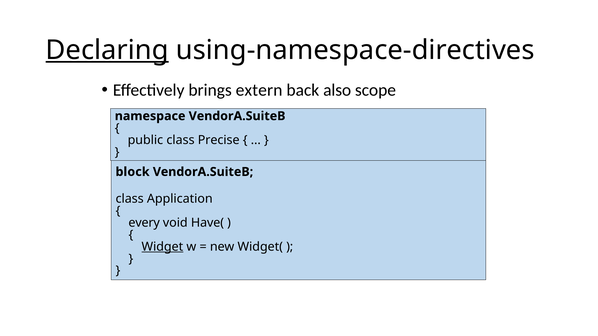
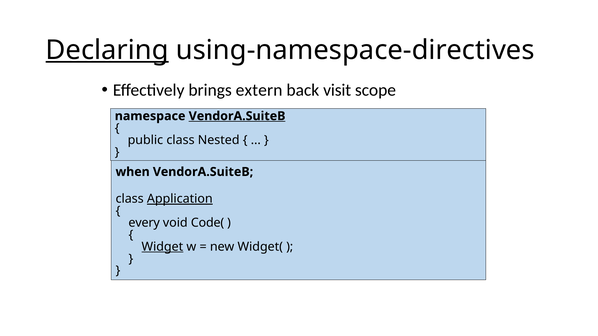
also: also -> visit (337, 90)
VendorA.SuiteB underline: none -> present (237, 116)
Precise: Precise -> Nested (219, 140)
block: block -> when (133, 172)
Application underline: none -> present (180, 199)
Have(: Have( -> Code( (208, 223)
